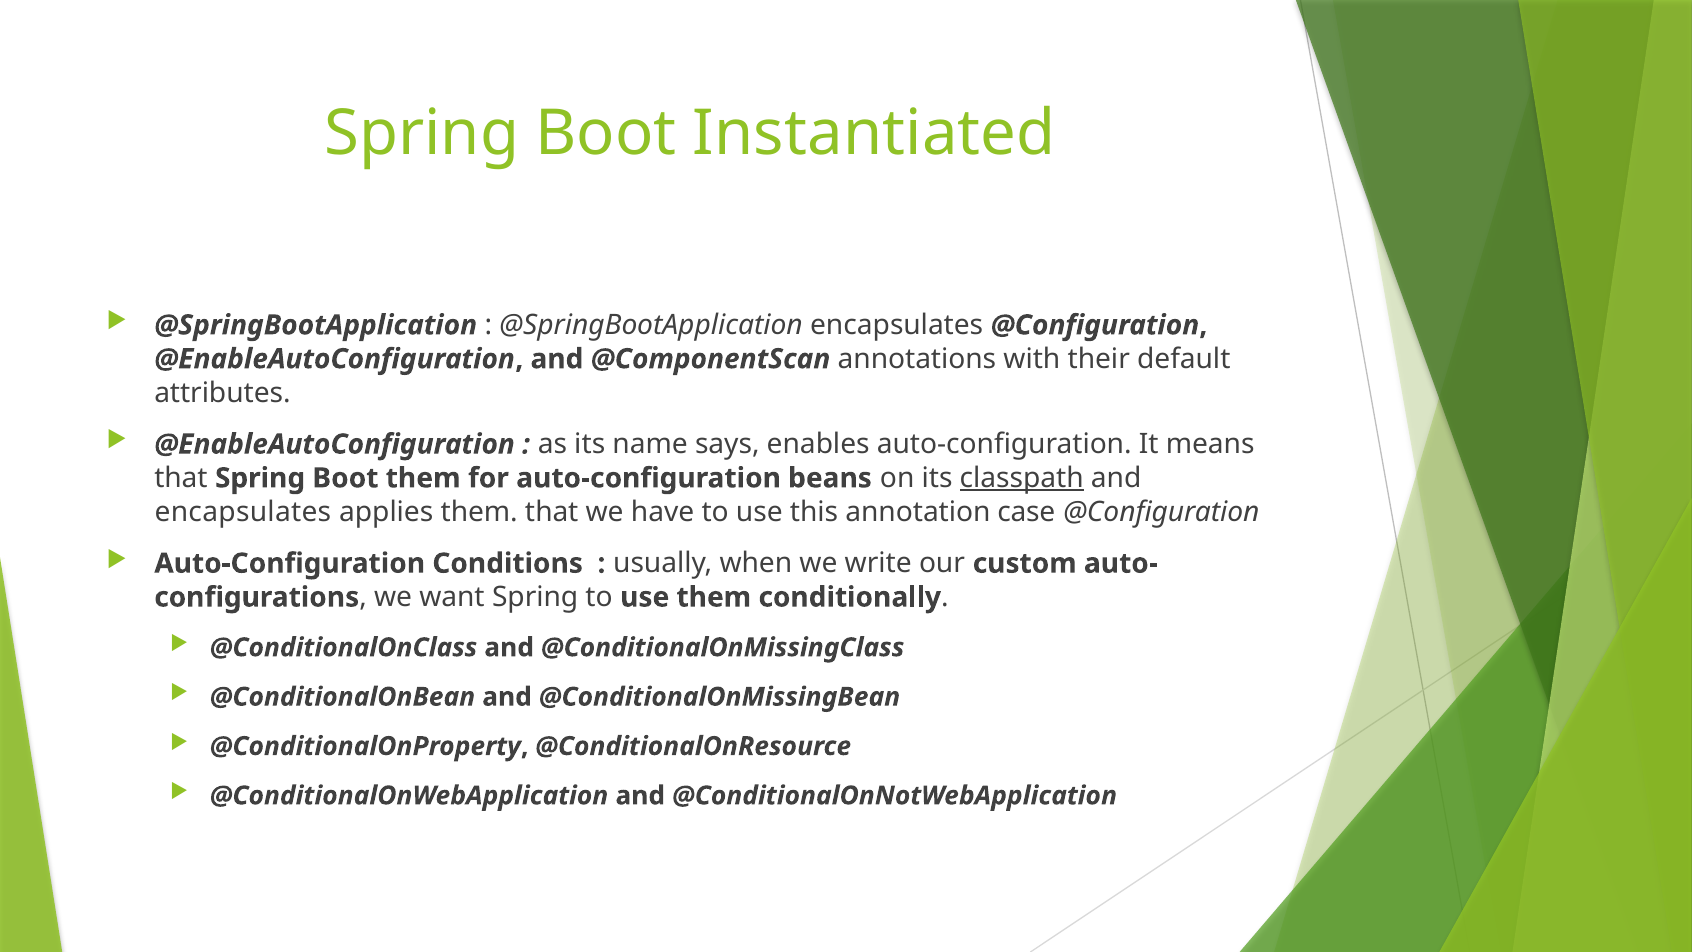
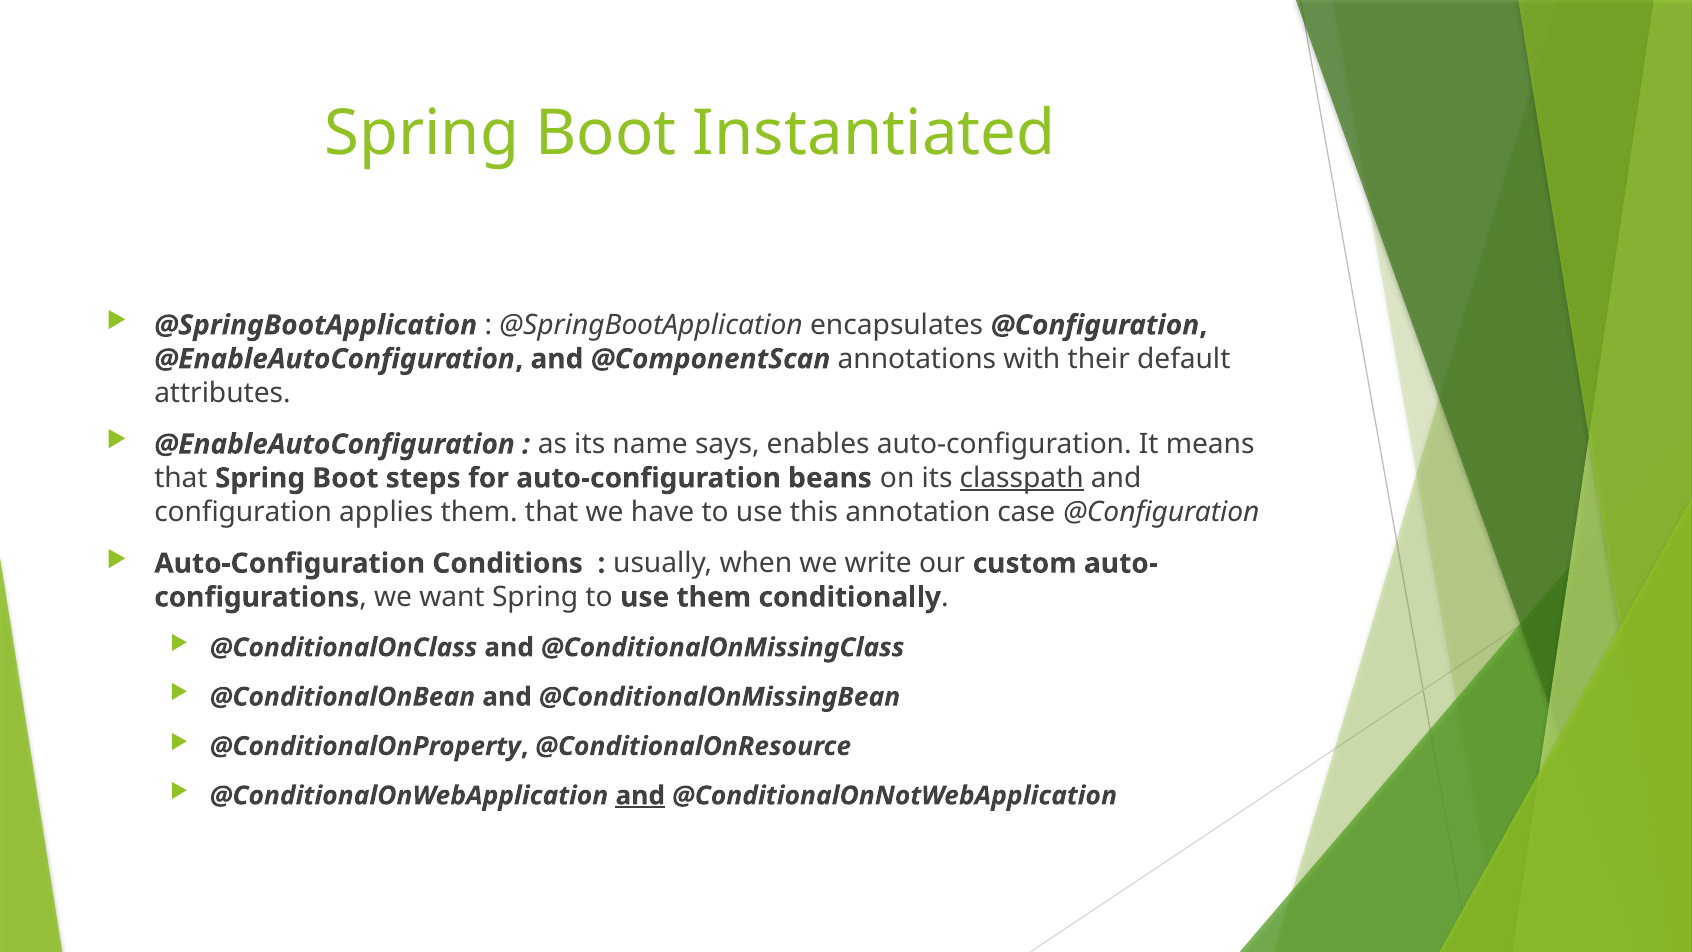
Boot them: them -> steps (423, 478)
encapsulates: encapsulates -> configuration (243, 512)
and underline: none -> present (640, 795)
